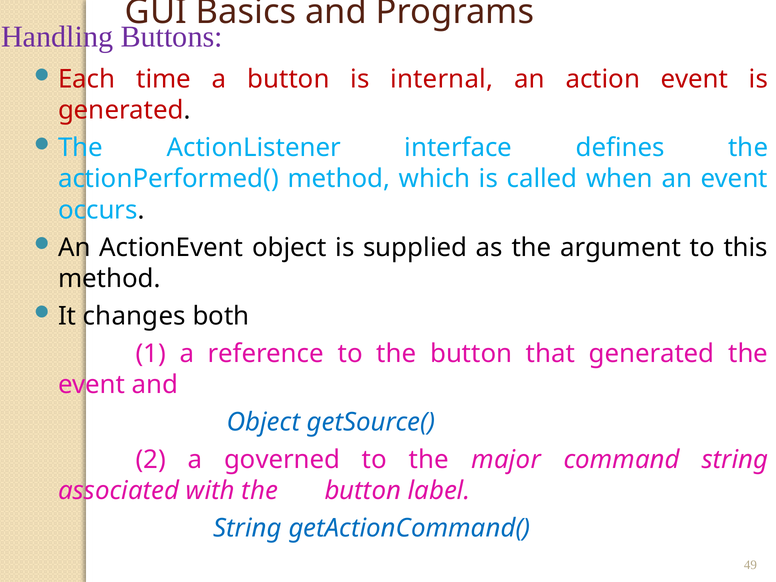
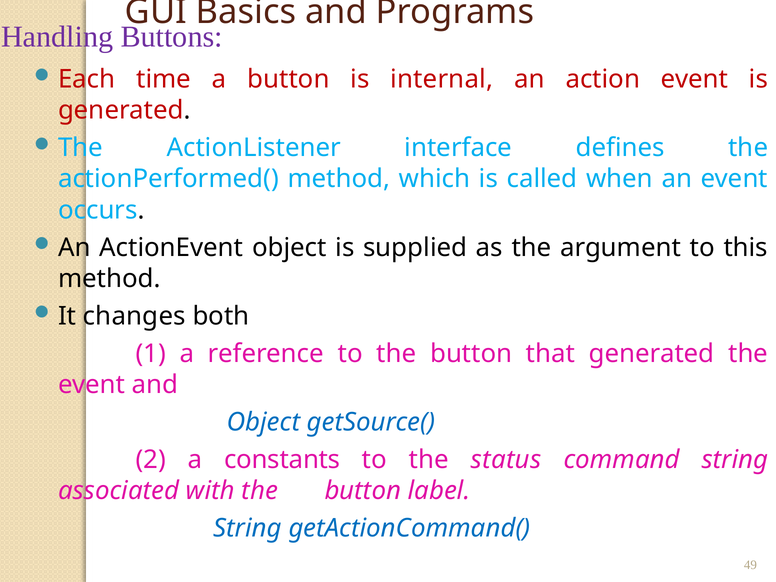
governed: governed -> constants (282, 460)
major: major -> status (506, 460)
